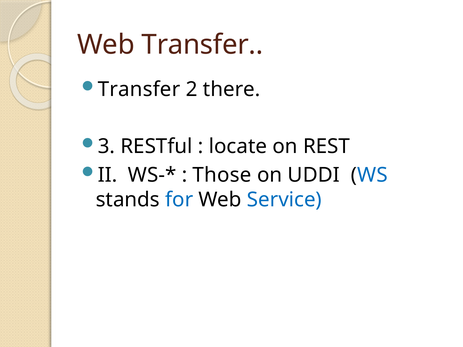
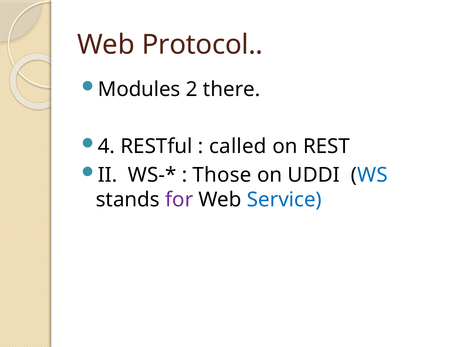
Web Transfer: Transfer -> Protocol (202, 45)
Transfer: Transfer -> Modules (139, 89)
3: 3 -> 4 (106, 147)
locate: locate -> called (238, 147)
for colour: blue -> purple (179, 200)
